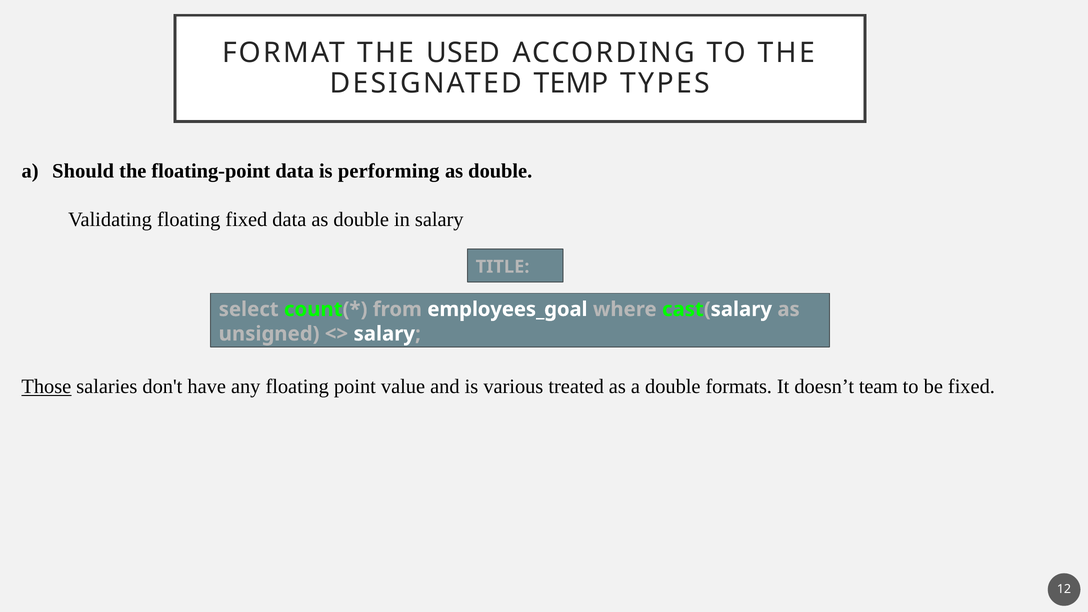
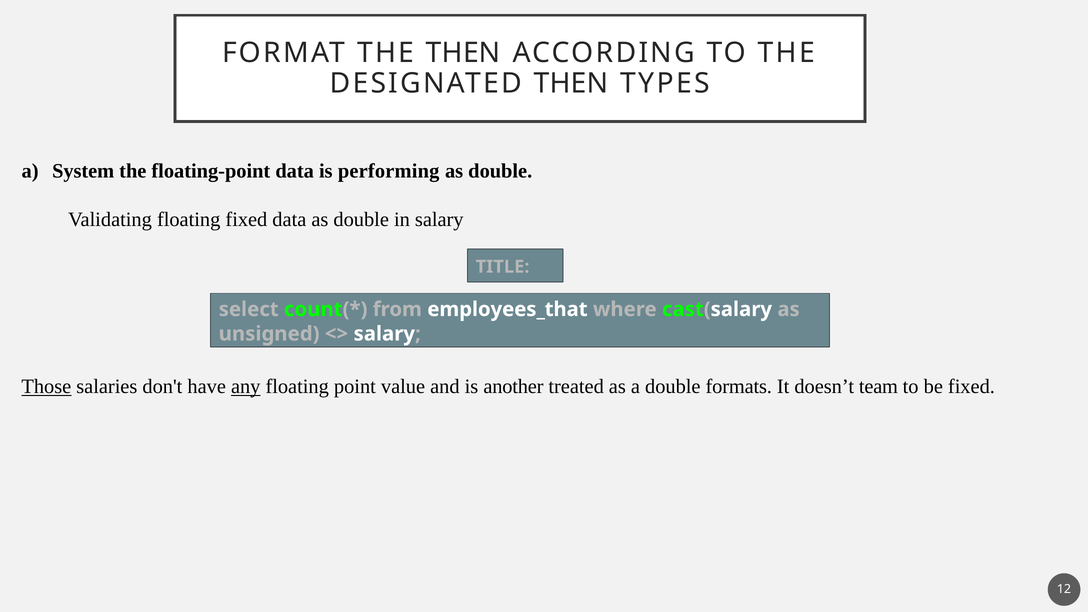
THE USED: USED -> THEN (463, 53)
DESIGNATED TEMP: TEMP -> THEN (571, 83)
Should: Should -> System (83, 171)
employees_goal: employees_goal -> employees_that (507, 309)
any underline: none -> present (246, 387)
various: various -> another (513, 387)
